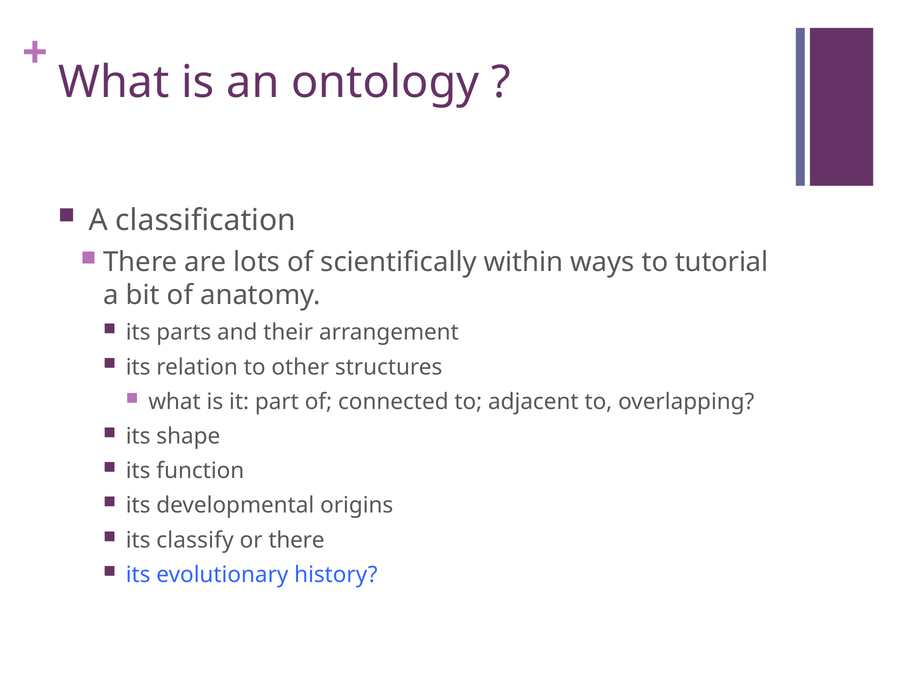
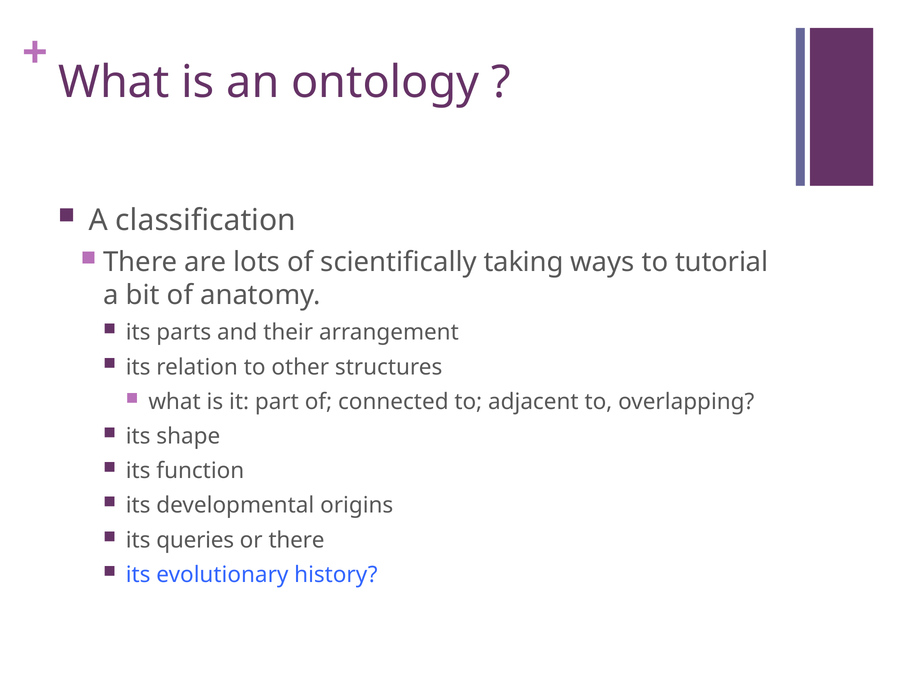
within: within -> taking (524, 262)
classify: classify -> queries (195, 540)
